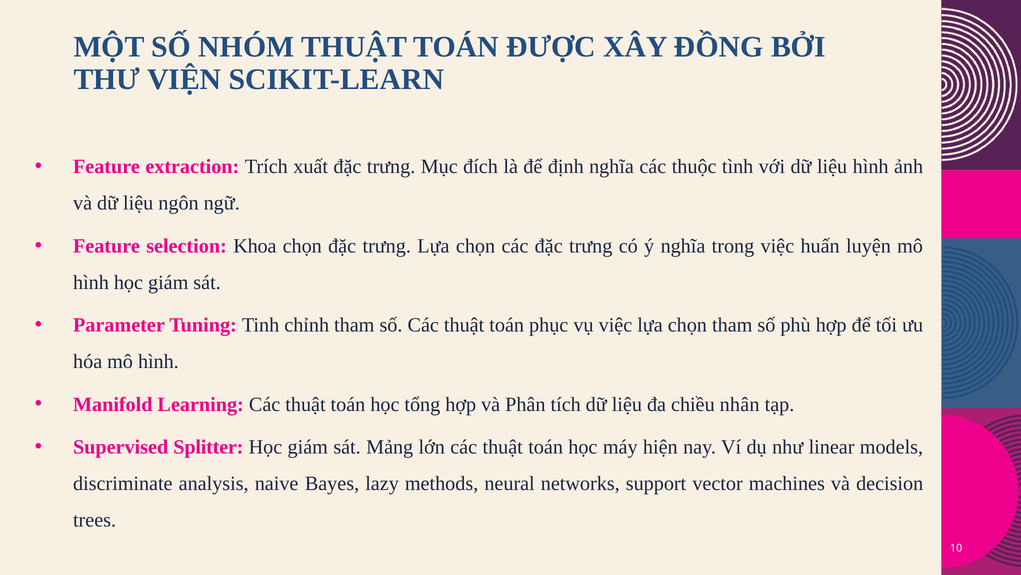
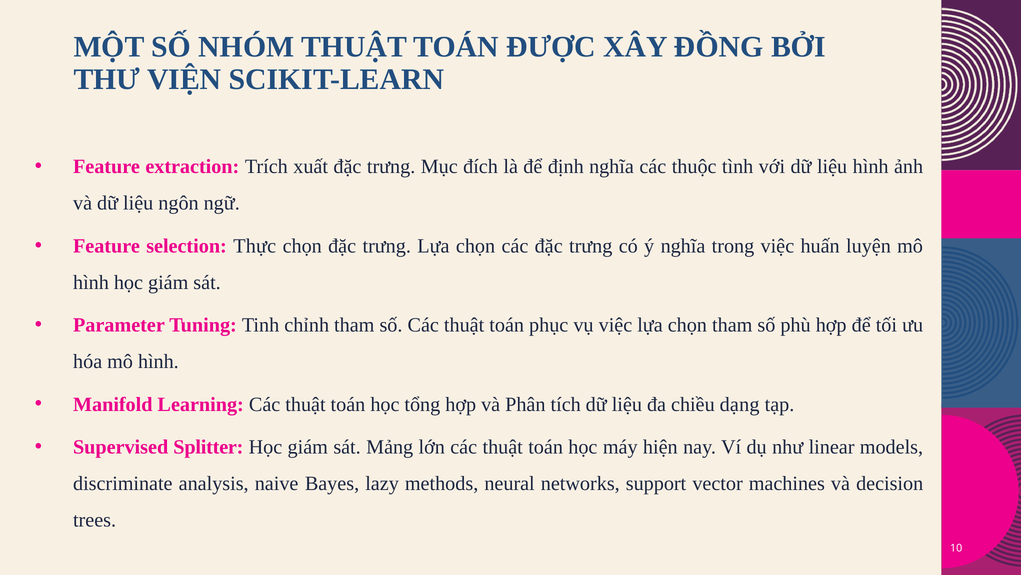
Khoa: Khoa -> Thực (255, 246)
nhân: nhân -> dạng (740, 404)
